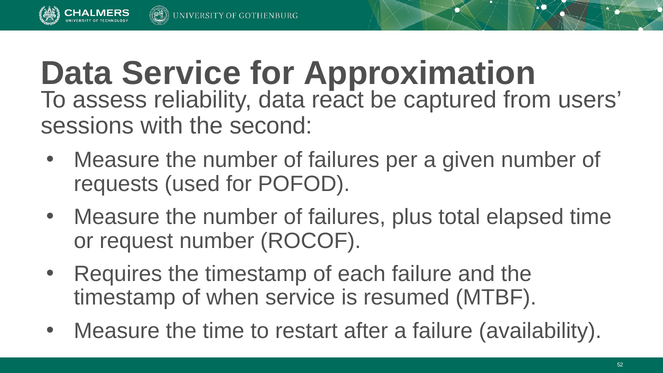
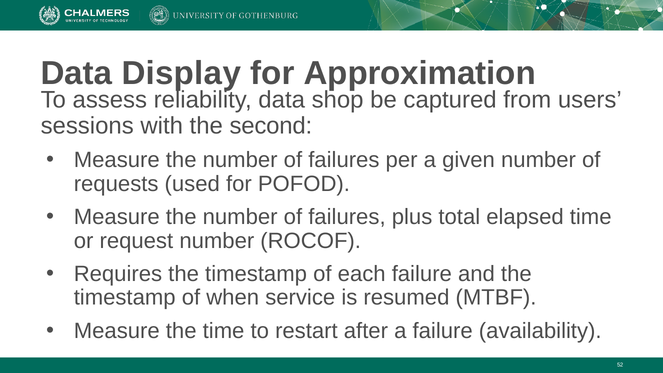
Data Service: Service -> Display (181, 73)
react: react -> shop (338, 100)
